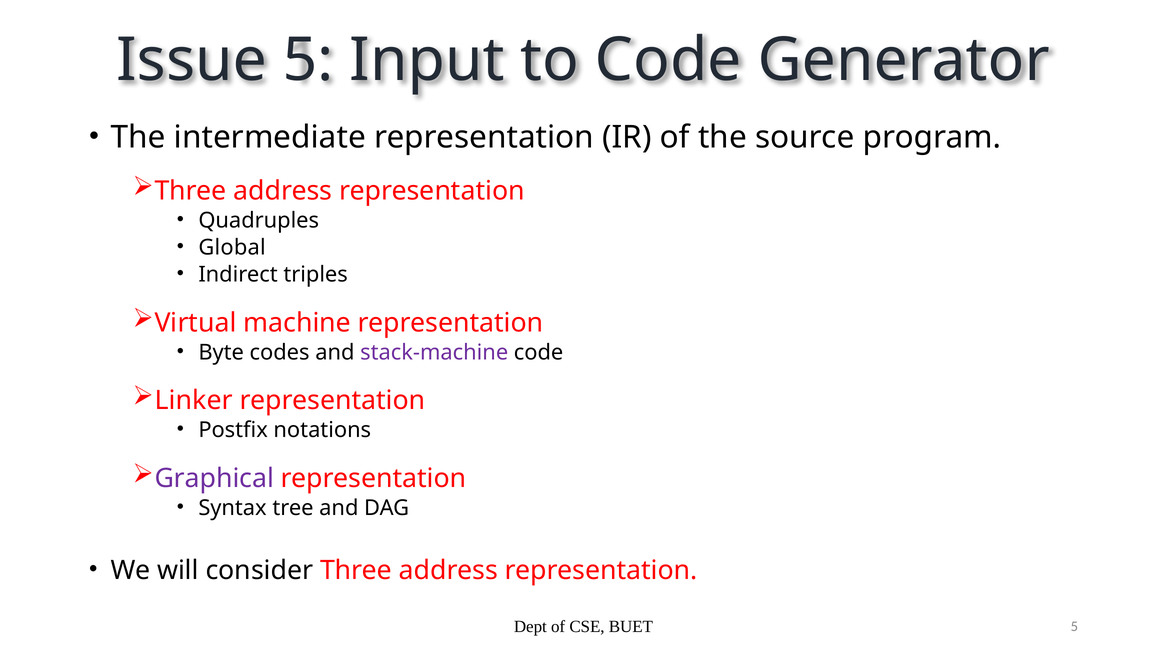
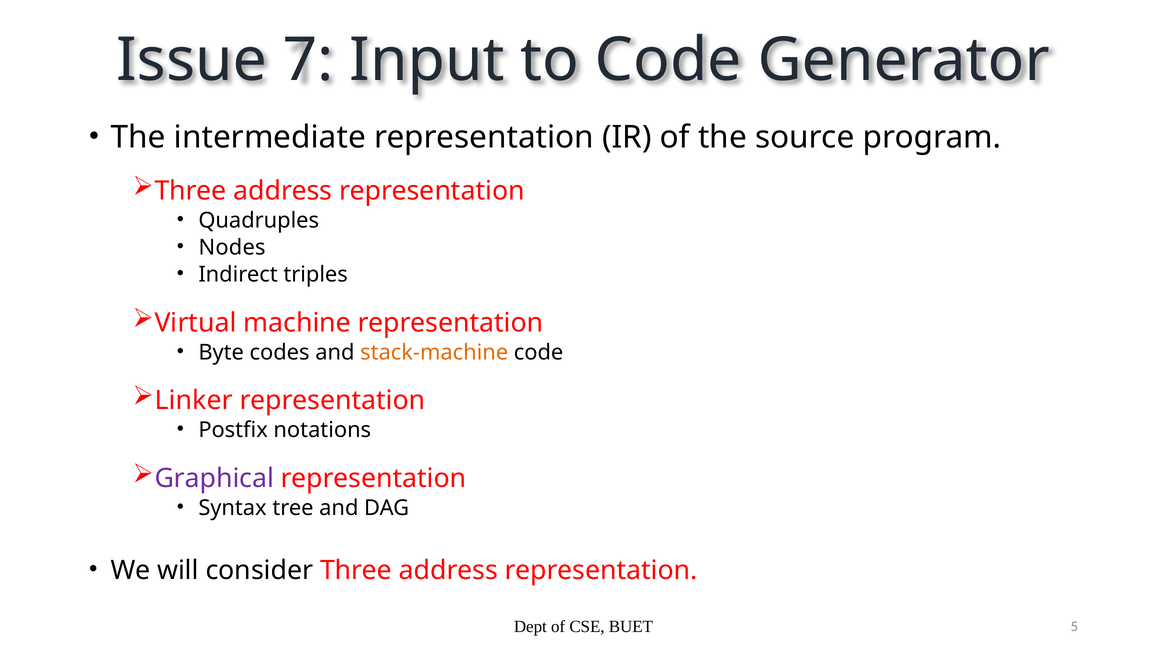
Issue 5: 5 -> 7 (308, 60)
Global: Global -> Nodes (232, 248)
stack-machine colour: purple -> orange (434, 353)
